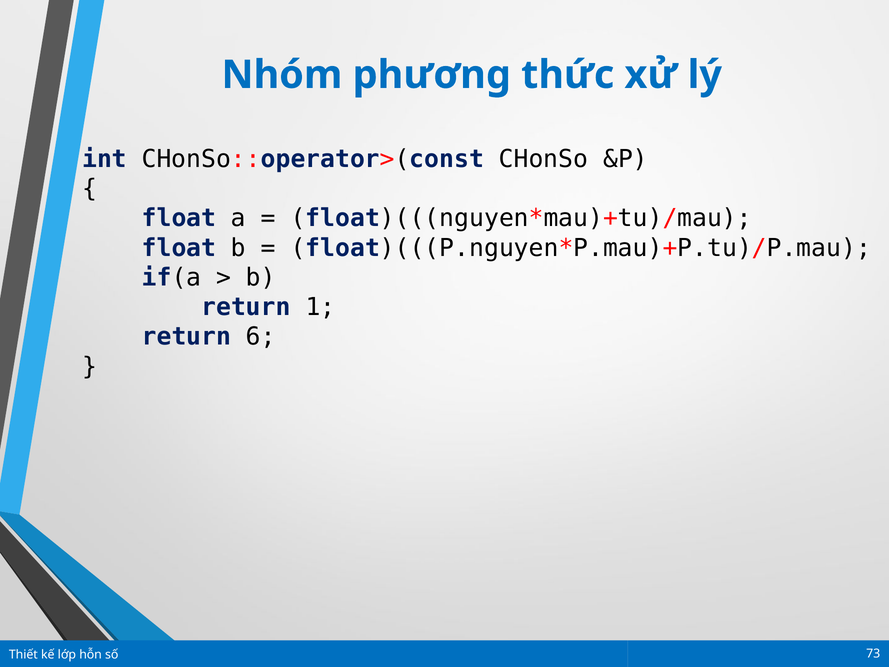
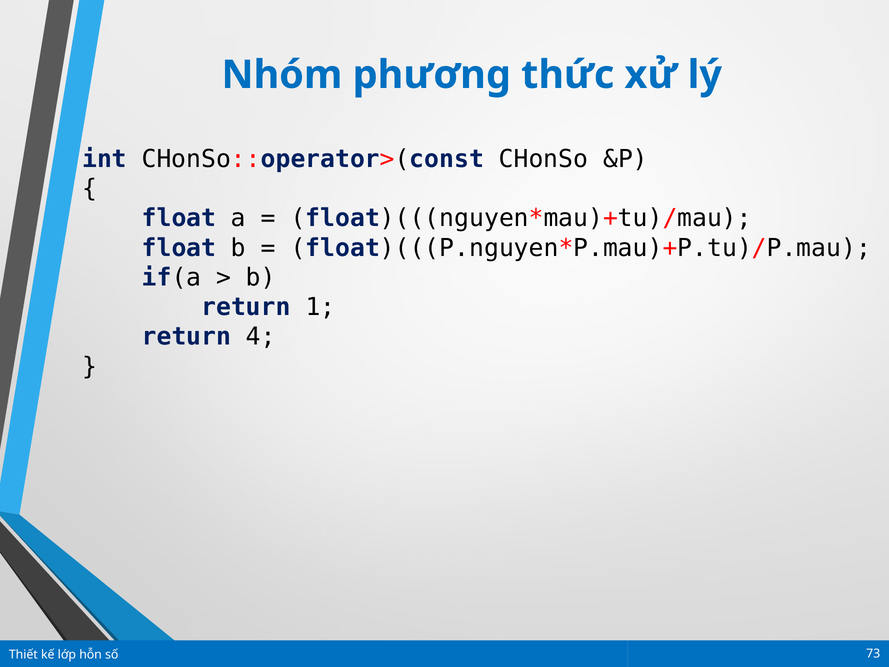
6: 6 -> 4 (261, 337)
